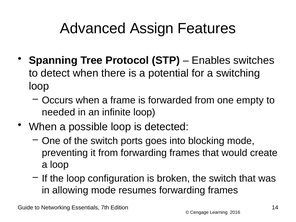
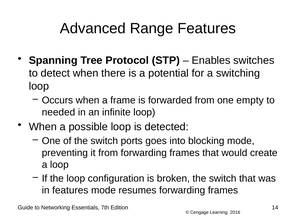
Assign: Assign -> Range (152, 28)
in allowing: allowing -> features (70, 190)
